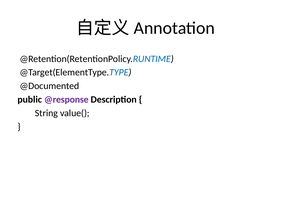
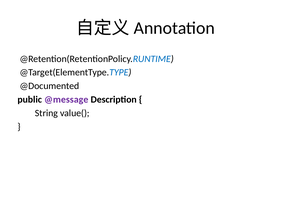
@response: @response -> @message (66, 100)
